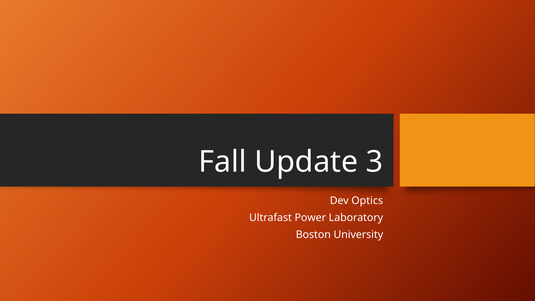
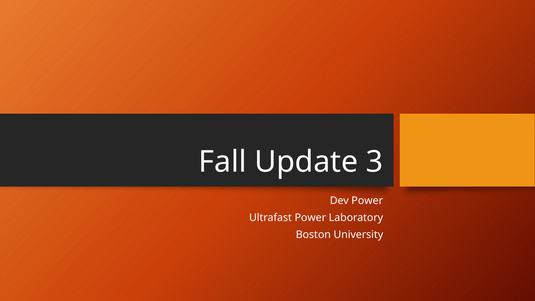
Dev Optics: Optics -> Power (367, 200)
